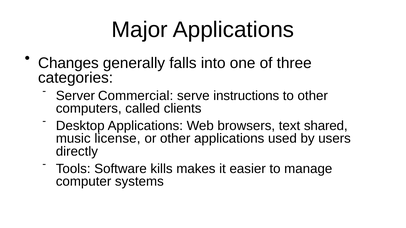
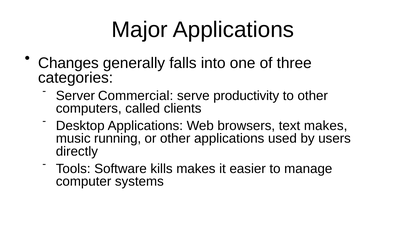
instructions: instructions -> productivity (246, 96)
text shared: shared -> makes (326, 126)
license: license -> running (118, 139)
